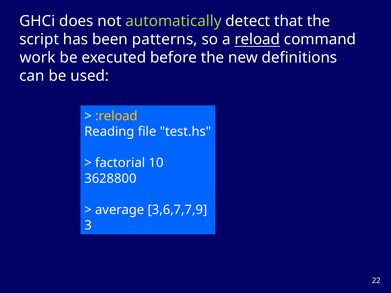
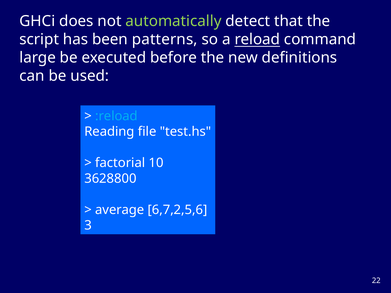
work: work -> large (38, 58)
:reload colour: yellow -> light blue (116, 116)
3,6,7,7,9: 3,6,7,7,9 -> 6,7,2,5,6 (177, 210)
